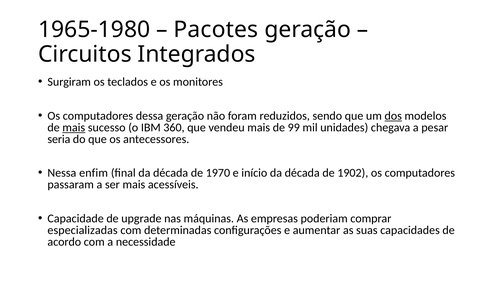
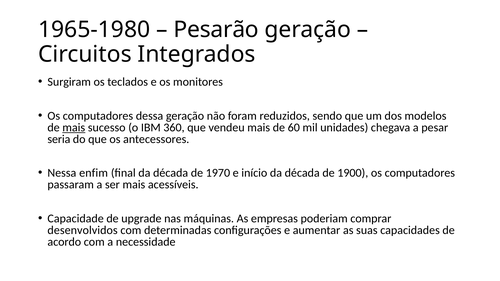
Pacotes: Pacotes -> Pesarão (216, 30)
dos underline: present -> none (393, 116)
99: 99 -> 60 (294, 128)
1902: 1902 -> 1900 (353, 173)
especializadas: especializadas -> desenvolvidos (83, 230)
